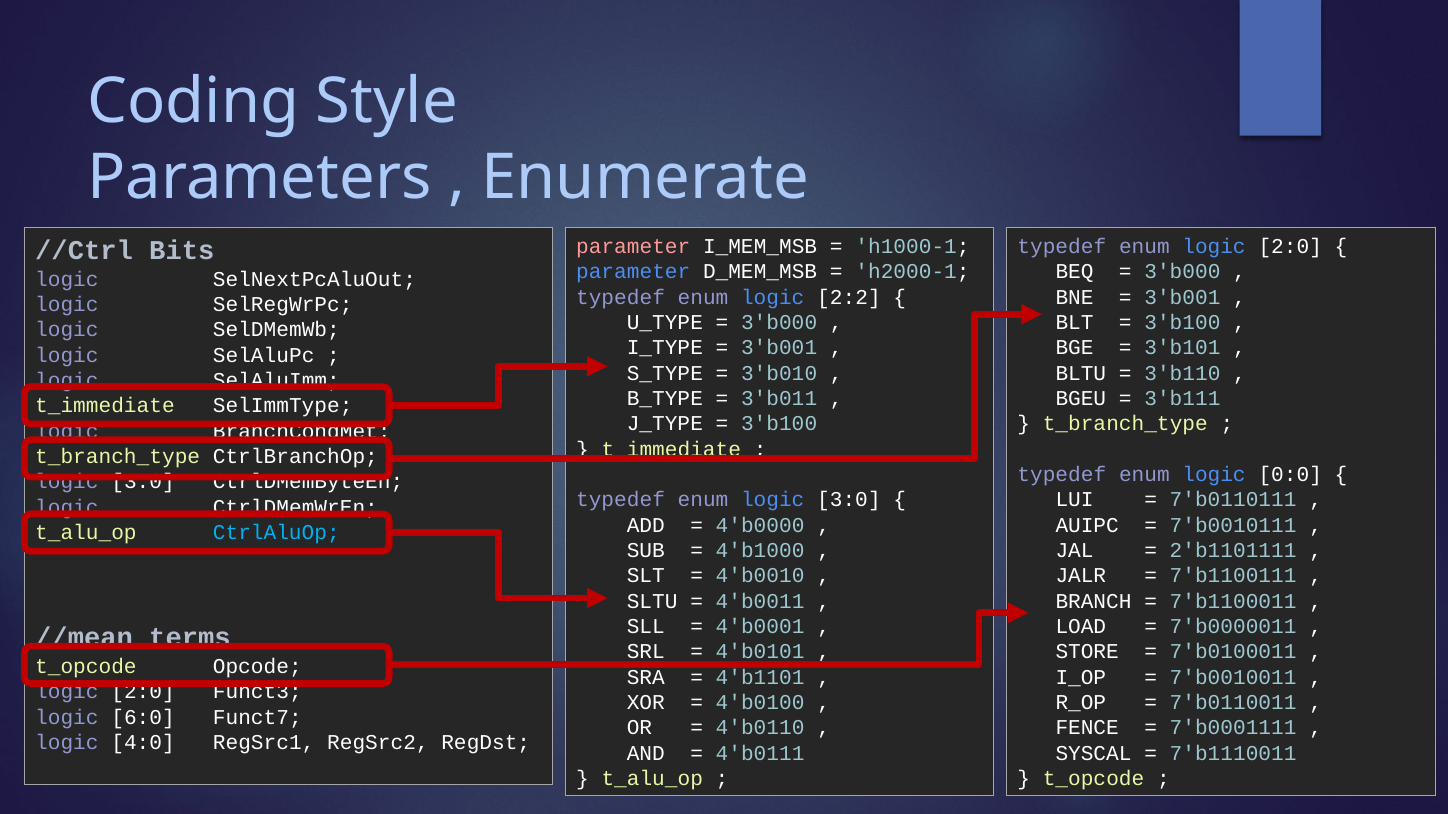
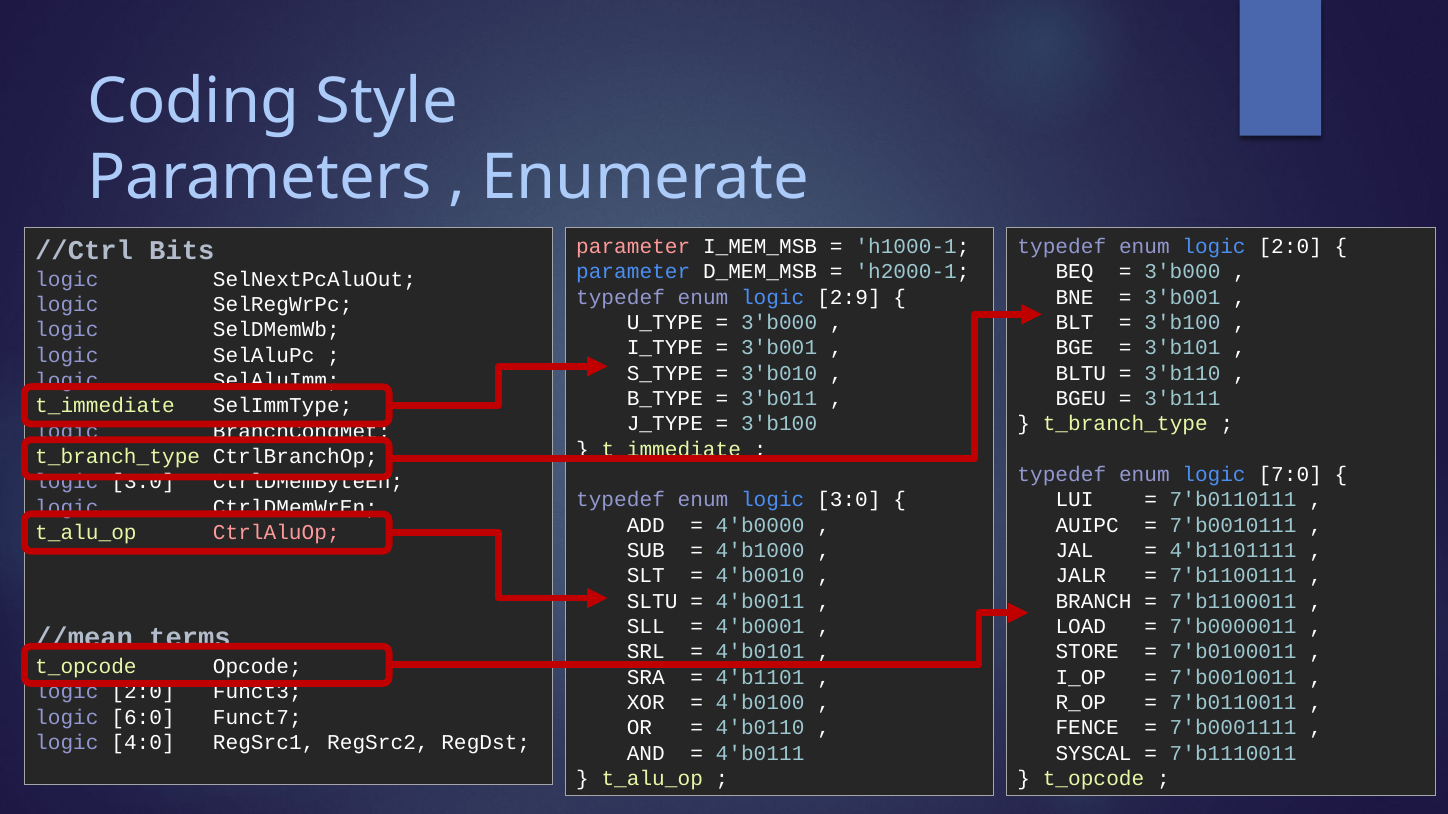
2:2: 2:2 -> 2:9 (849, 297)
0:0: 0:0 -> 7:0 (1290, 475)
CtrlAluOp colour: light blue -> pink (276, 533)
2'b1101111: 2'b1101111 -> 4'b1101111 (1233, 551)
